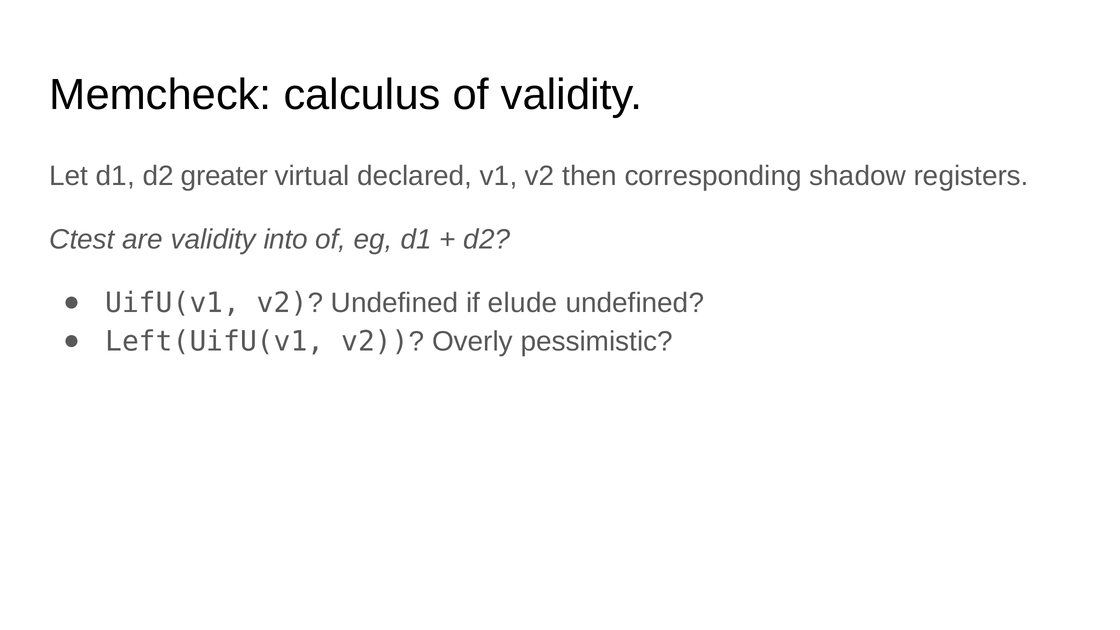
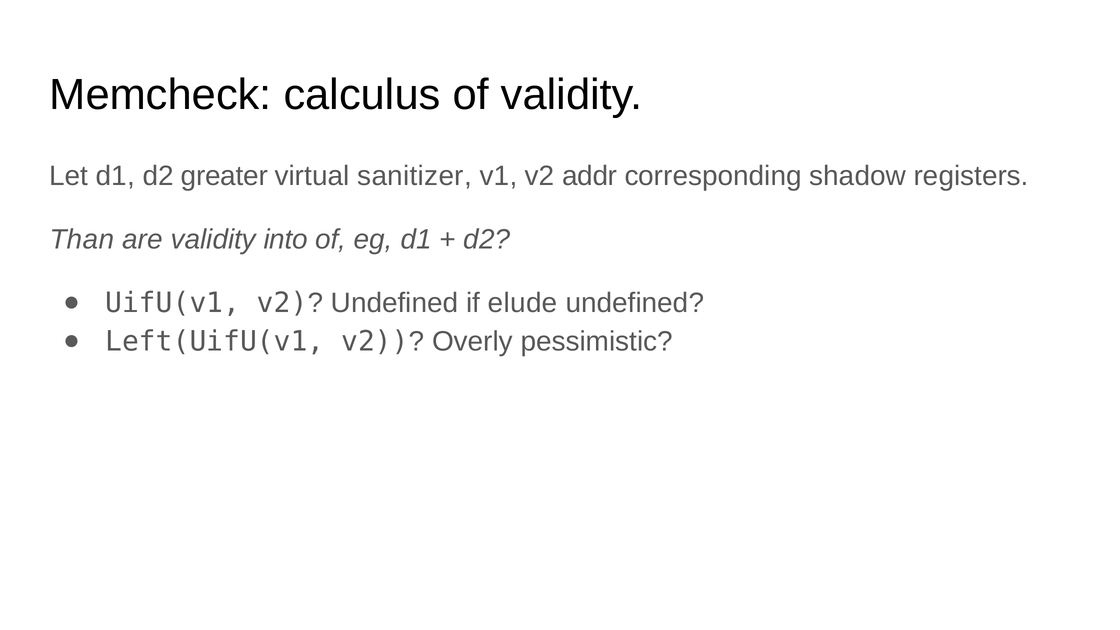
declared: declared -> sanitizer (415, 176)
then: then -> addr (590, 176)
Ctest: Ctest -> Than (82, 240)
